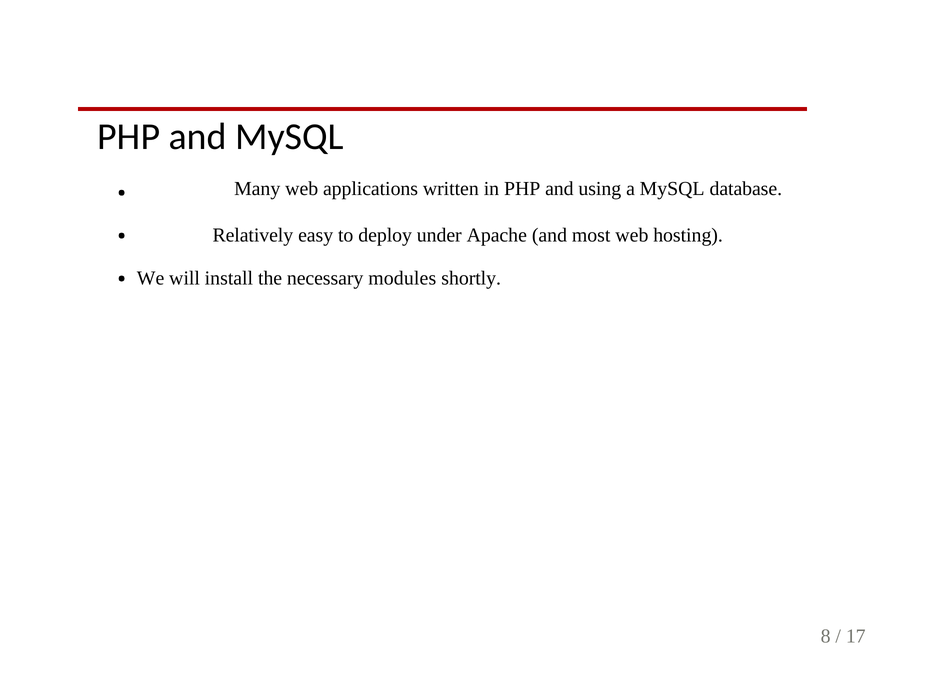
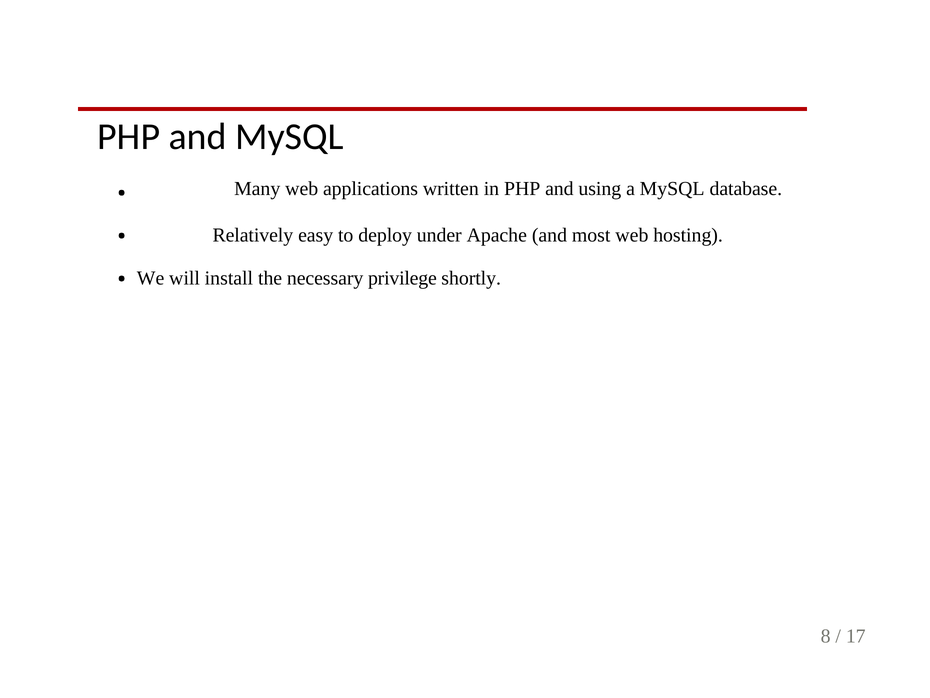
modules: modules -> privilege (402, 278)
